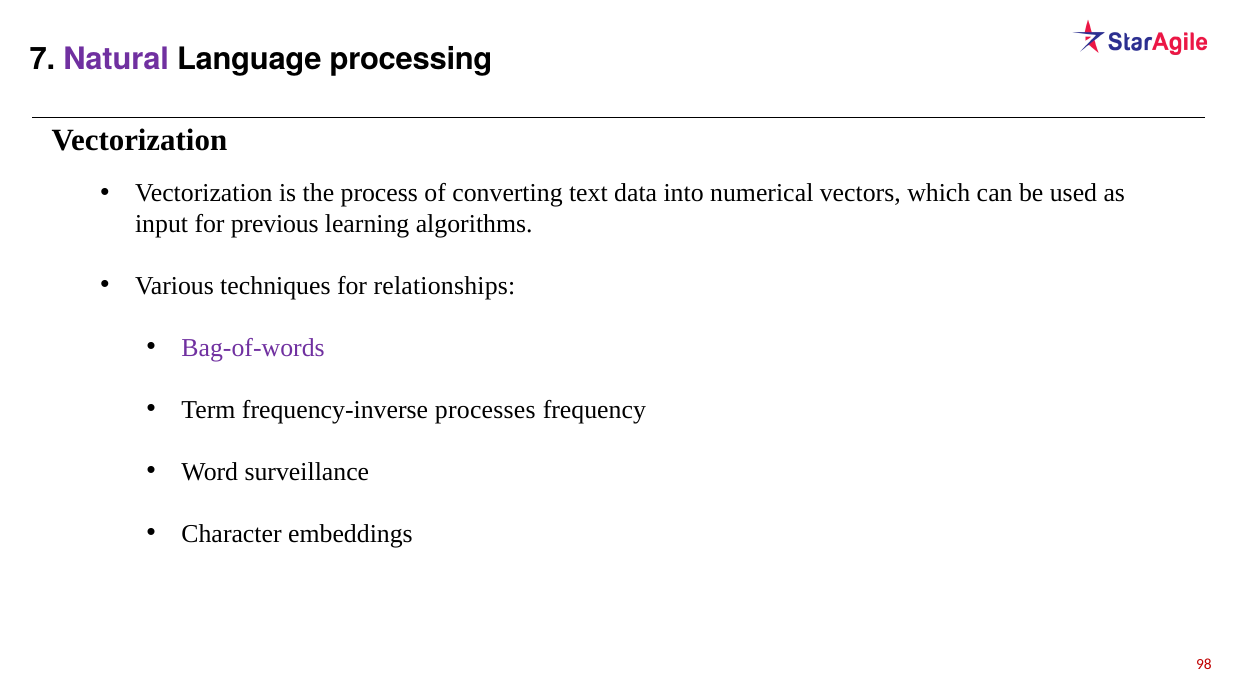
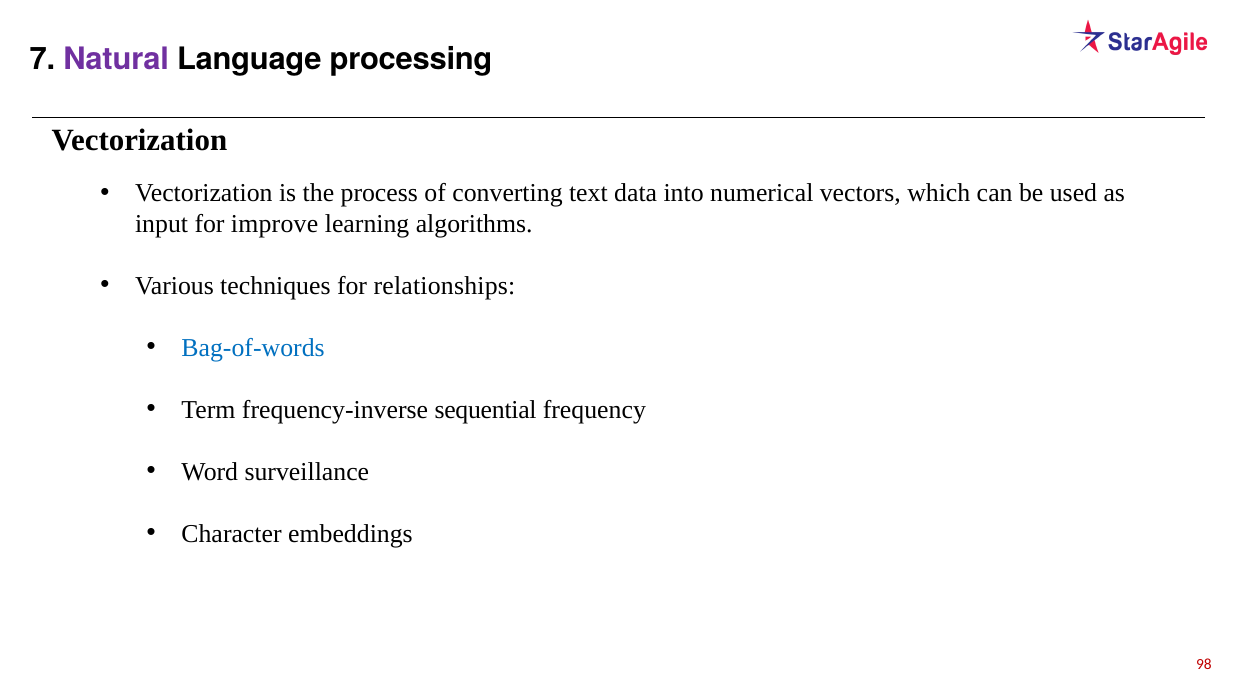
previous: previous -> improve (275, 224)
Bag-of-words colour: purple -> blue (253, 348)
processes: processes -> sequential (486, 410)
